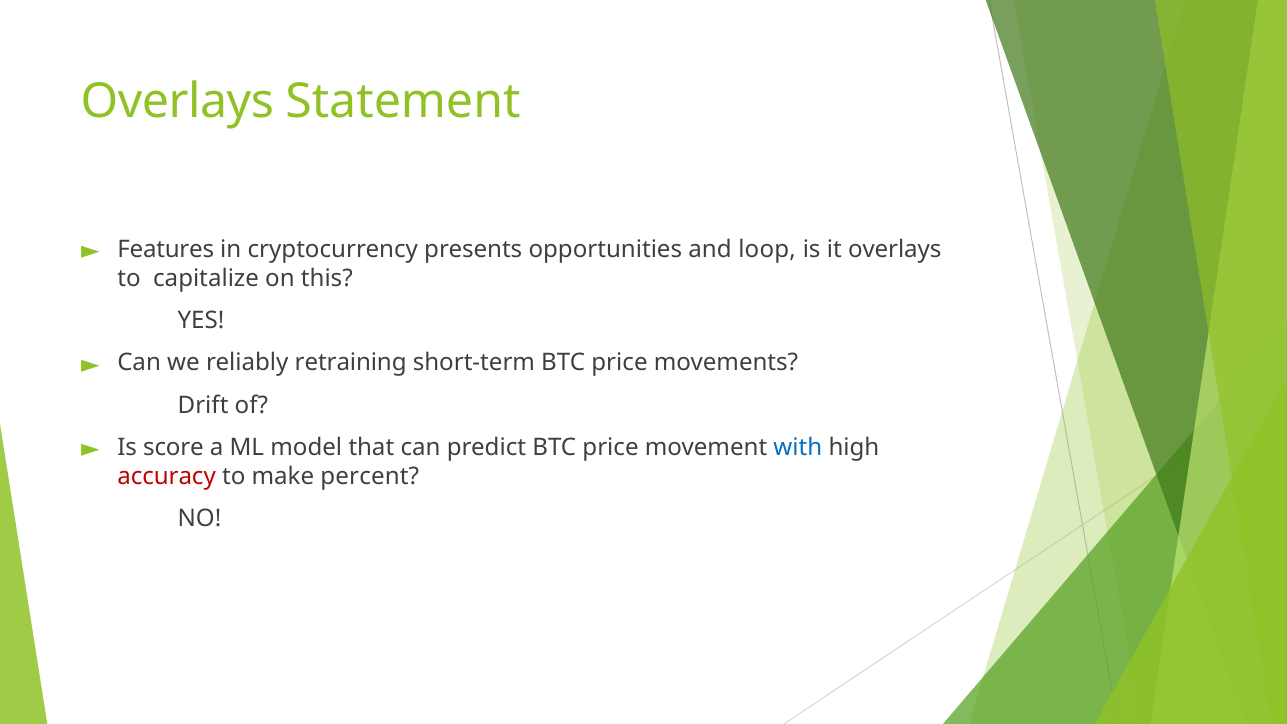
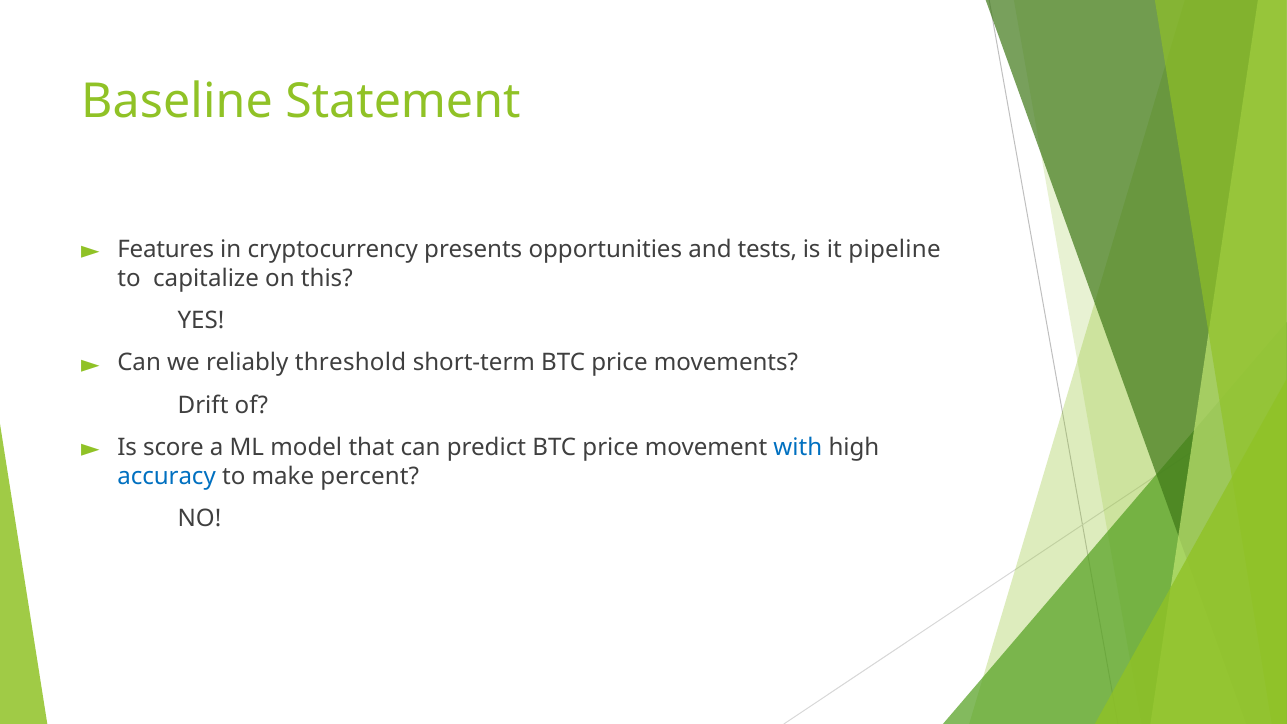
Overlays: Overlays -> Baseline (177, 101)
loop: loop -> tests (767, 249)
it overlays: overlays -> pipeline (895, 249)
retraining: retraining -> threshold (350, 363)
accuracy colour: red -> blue (167, 476)
